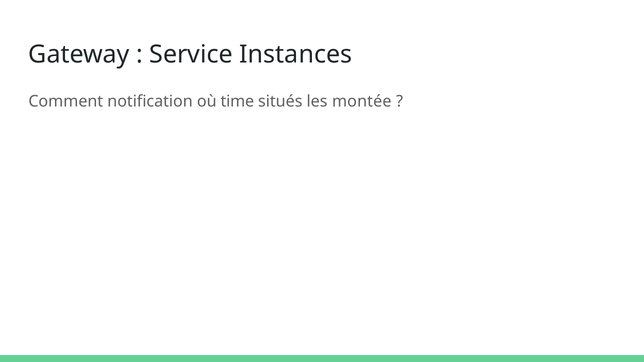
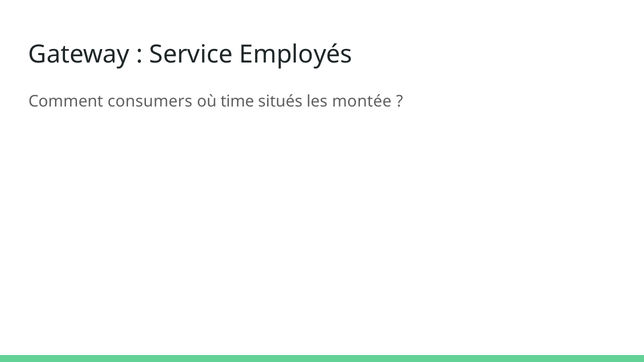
Instances: Instances -> Employés (296, 55)
notification: notification -> consumers (150, 101)
